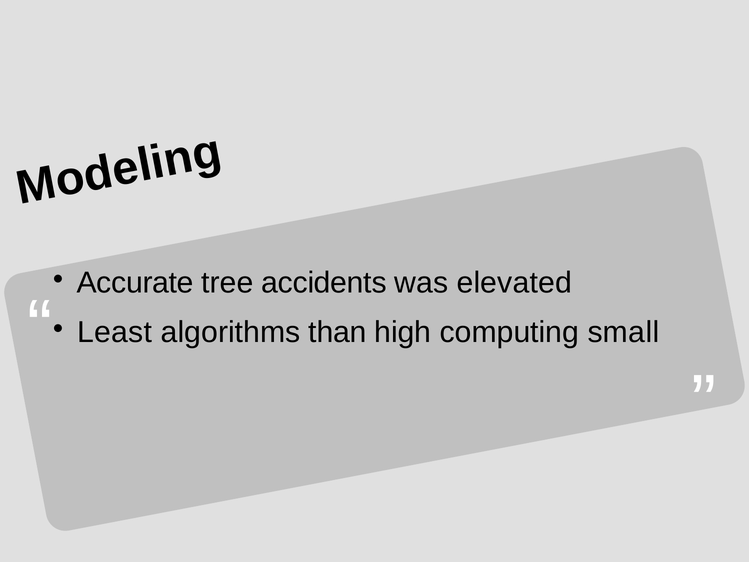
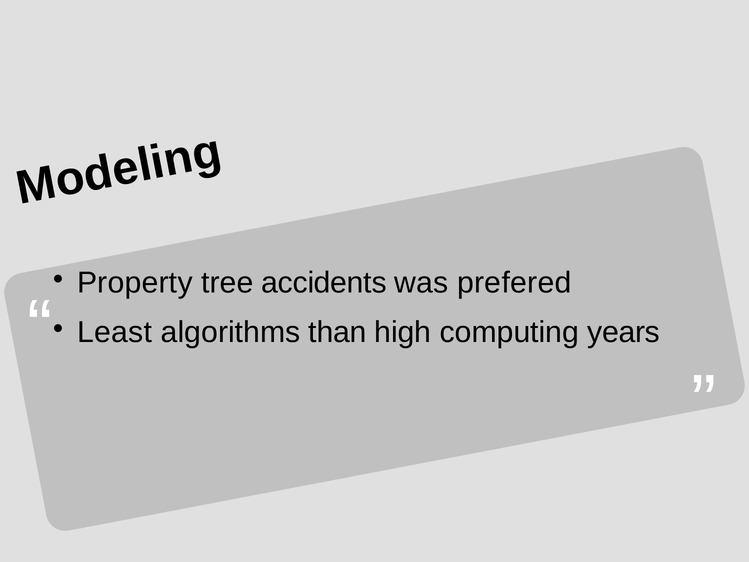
Accurate: Accurate -> Property (135, 283)
elevated: elevated -> prefered (514, 283)
small: small -> years (624, 332)
